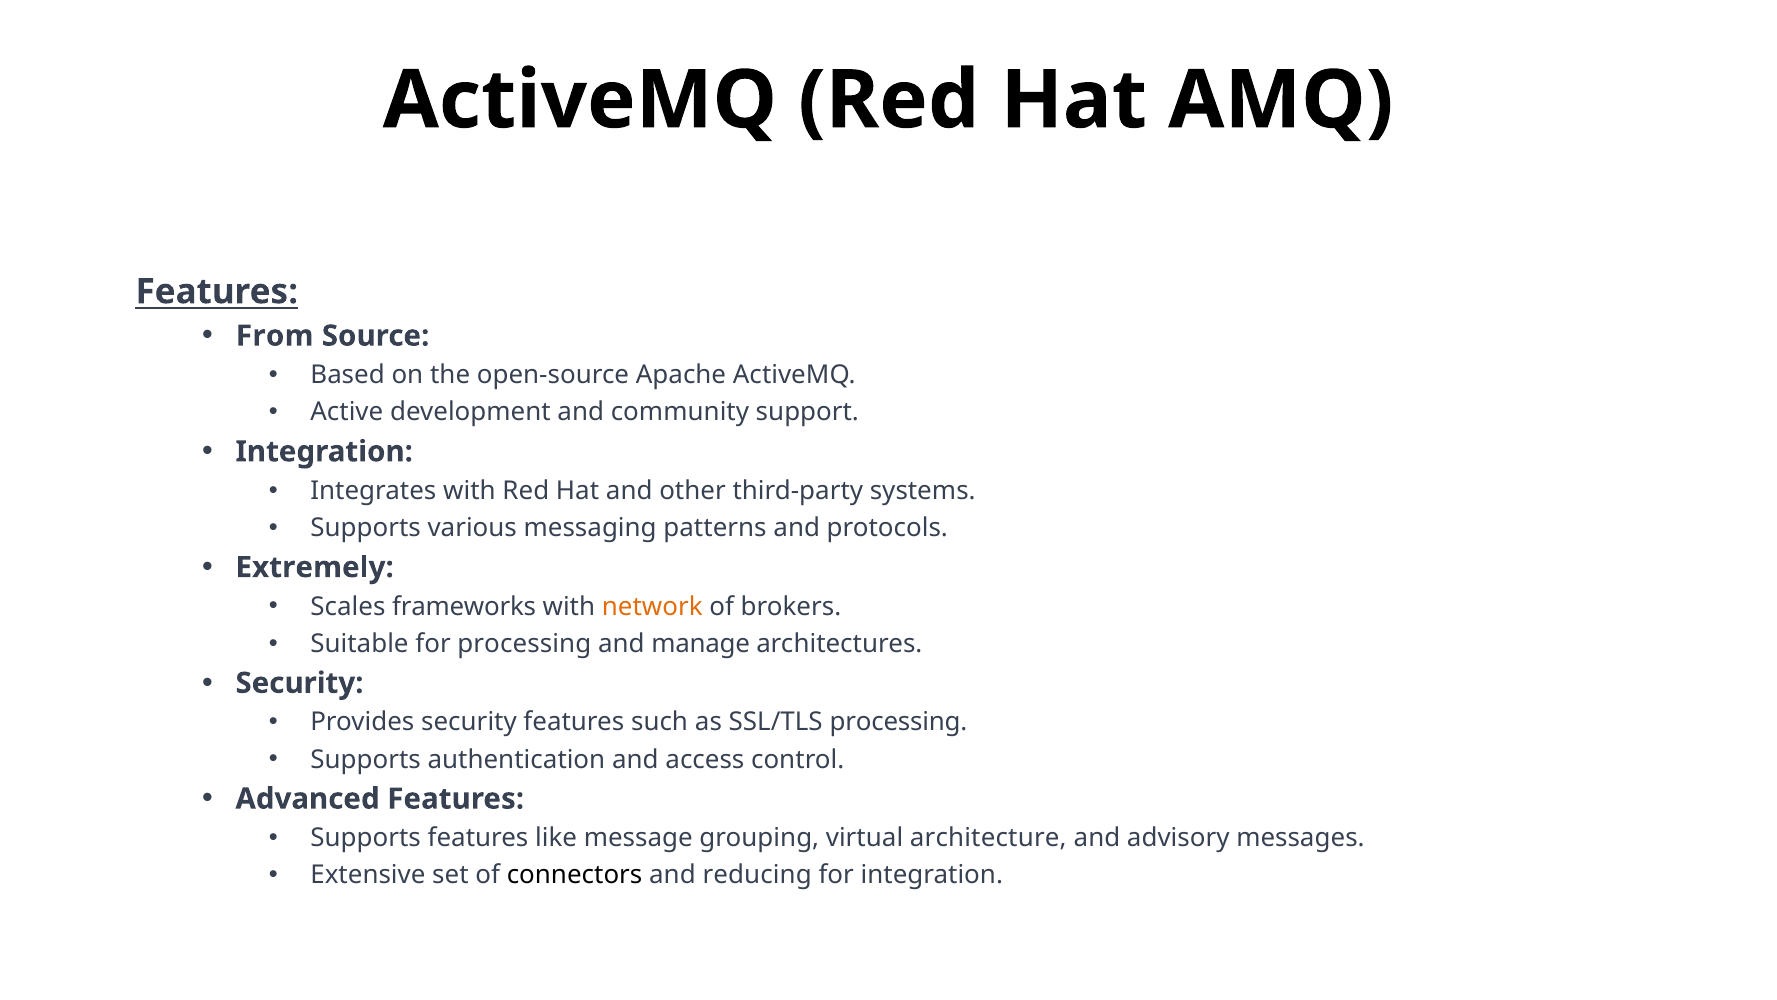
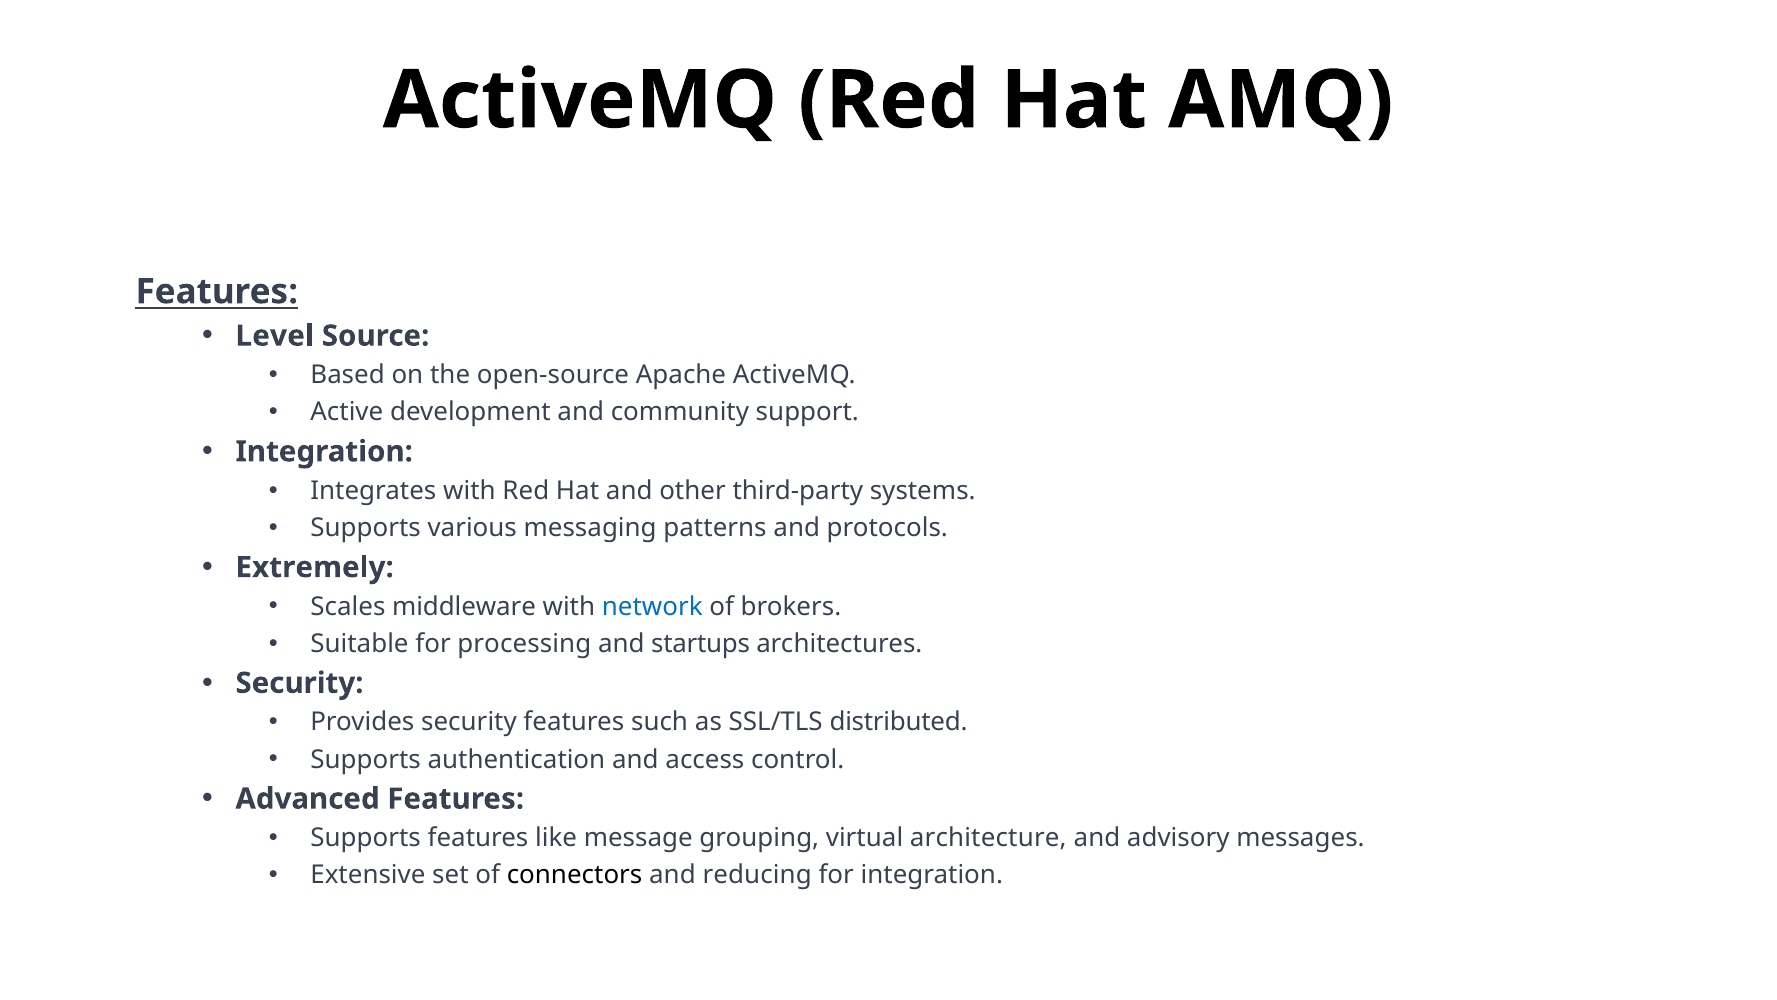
From: From -> Level (275, 336)
frameworks: frameworks -> middleware (464, 606)
network colour: orange -> blue (652, 606)
manage: manage -> startups (701, 644)
SSL/TLS processing: processing -> distributed (899, 722)
